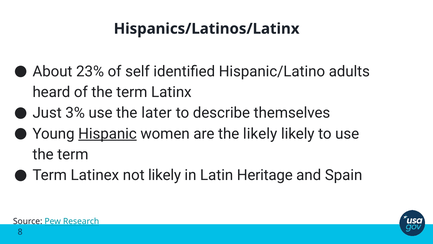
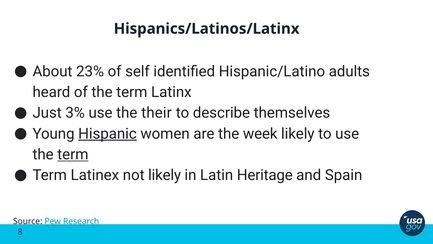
later: later -> their (157, 113)
the likely: likely -> week (260, 134)
term underline: none -> present (73, 154)
